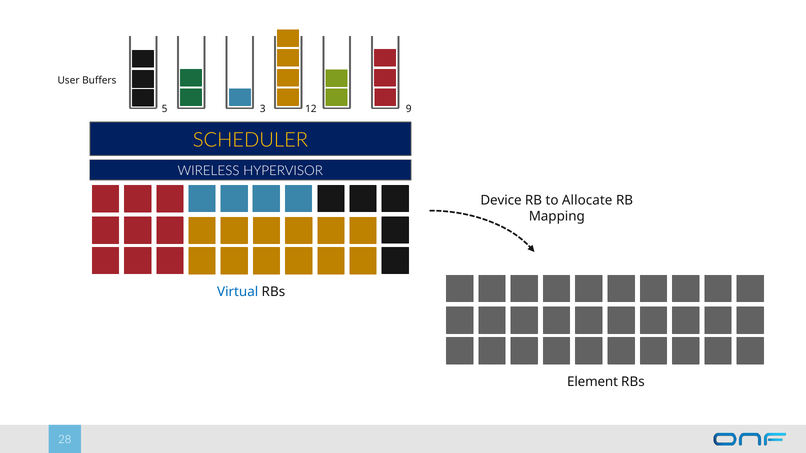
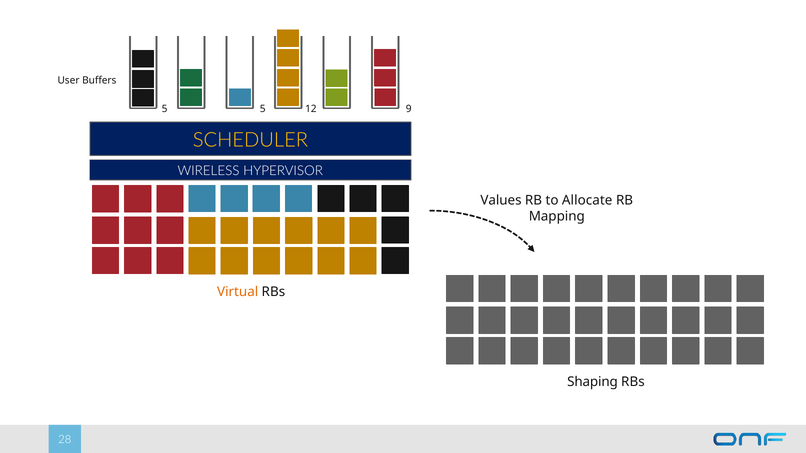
5 3: 3 -> 5 (263, 109)
Device: Device -> Values (501, 200)
Virtual colour: blue -> orange (238, 292)
Element: Element -> Shaping (593, 382)
